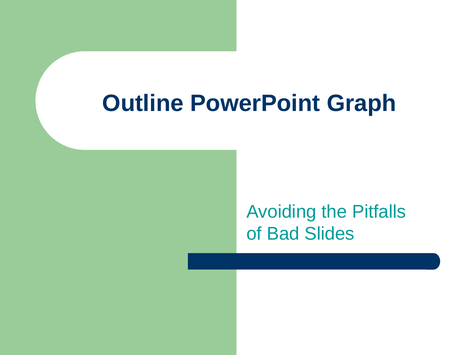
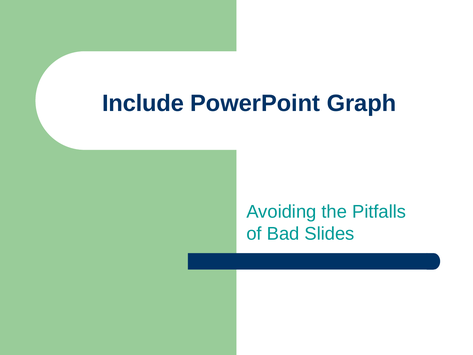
Outline: Outline -> Include (143, 103)
